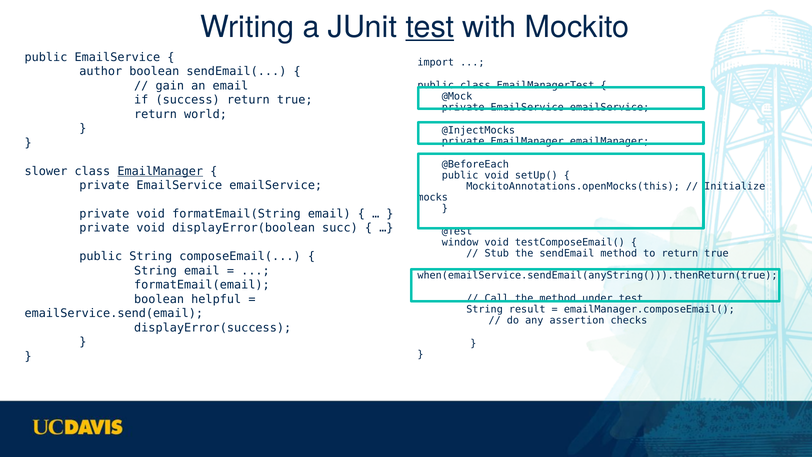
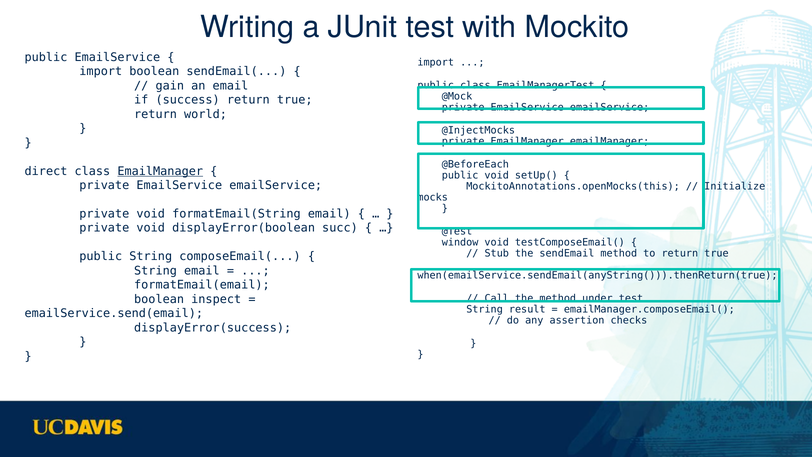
test underline: present -> none (430, 27)
author: author -> import (101, 72)
slower: slower -> direct (46, 171)
helpful: helpful -> inspect (216, 299)
